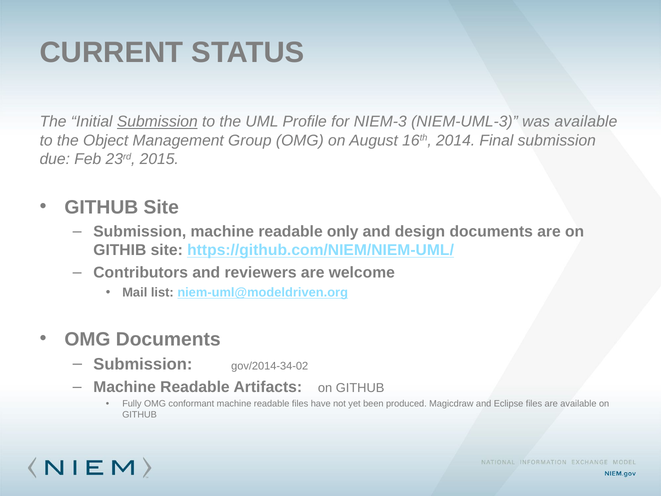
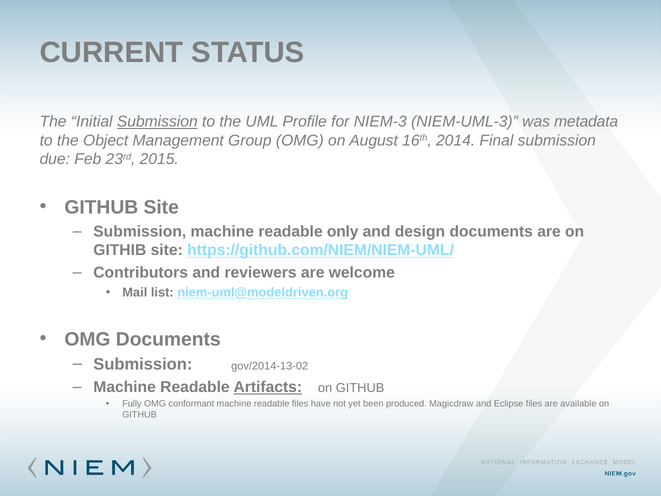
was available: available -> metadata (586, 122)
gov/2014-34-02: gov/2014-34-02 -> gov/2014-13-02 (270, 366)
Artifacts underline: none -> present (268, 387)
